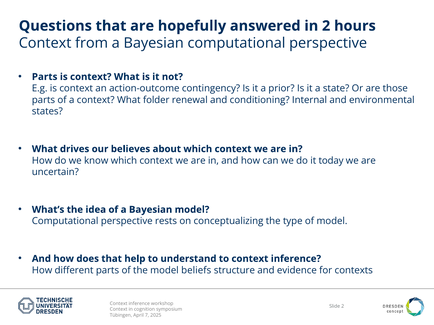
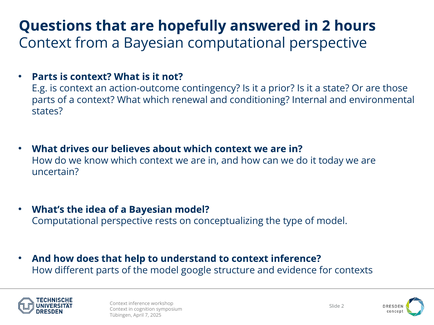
What folder: folder -> which (156, 100)
beliefs: beliefs -> google (196, 271)
